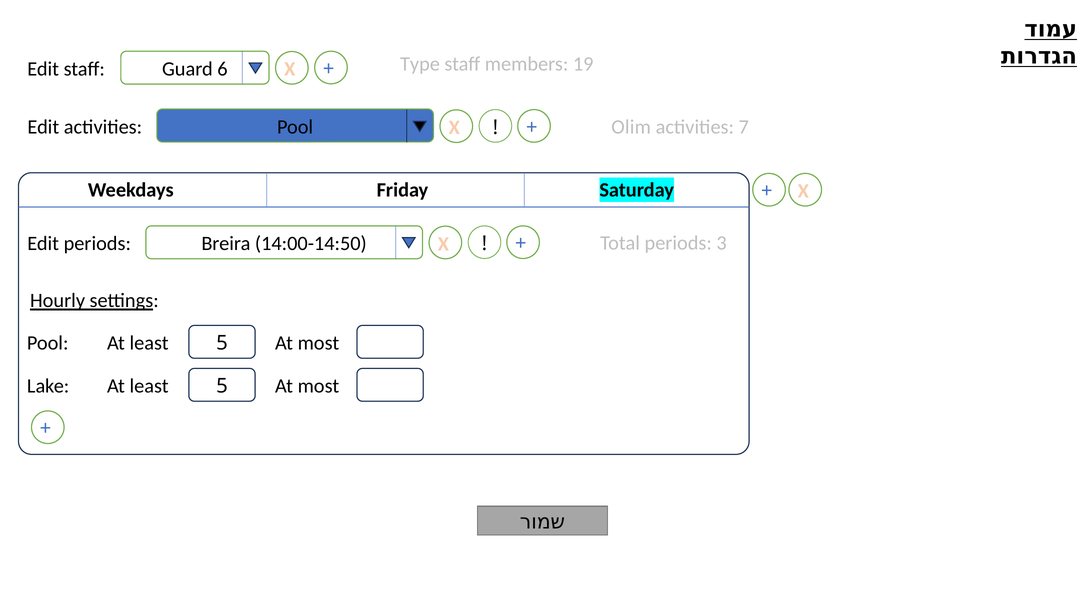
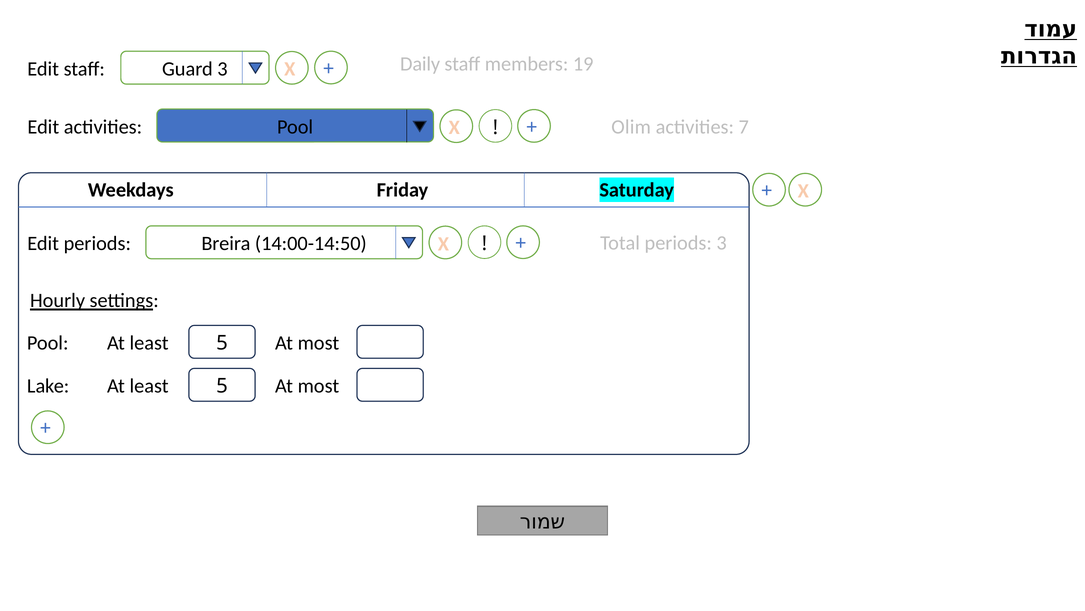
Type: Type -> Daily (420, 64)
Guard 6: 6 -> 3 (222, 69)
